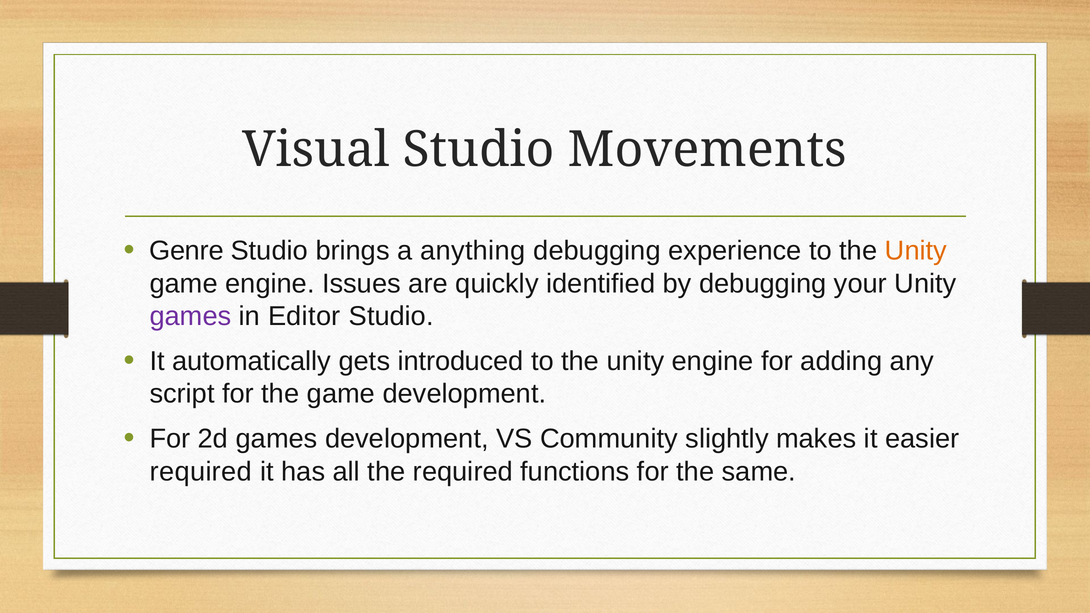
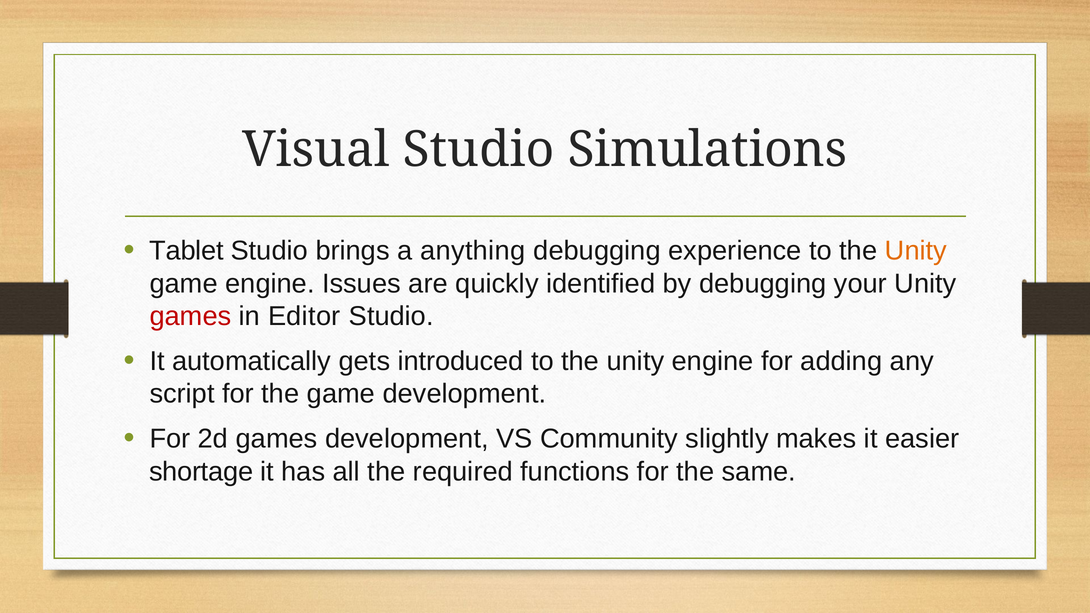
Movements: Movements -> Simulations (707, 150)
Genre: Genre -> Tablet (186, 251)
games colour: purple -> red (190, 316)
required: required -> shortage (201, 472)
